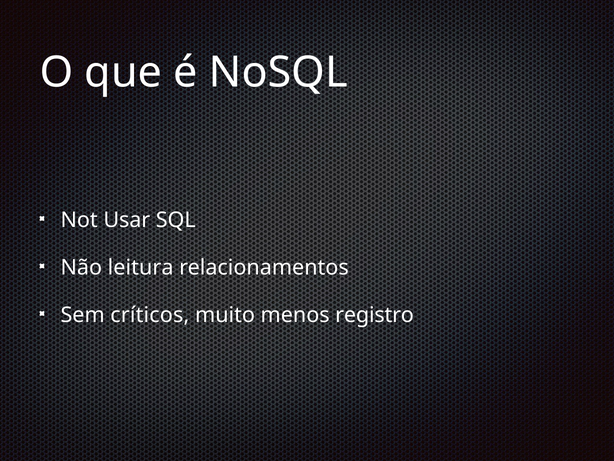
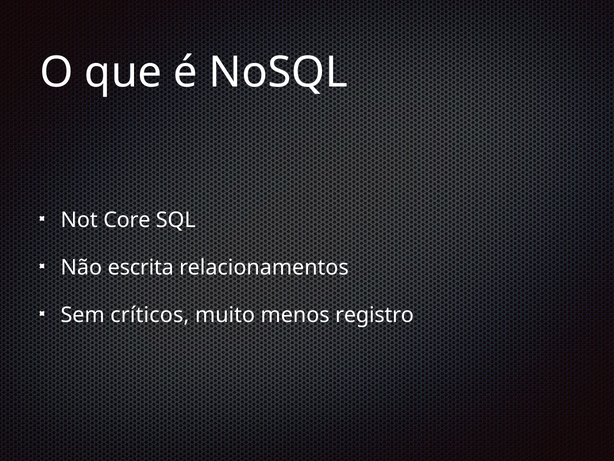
Usar: Usar -> Core (127, 220)
leitura: leitura -> escrita (141, 267)
